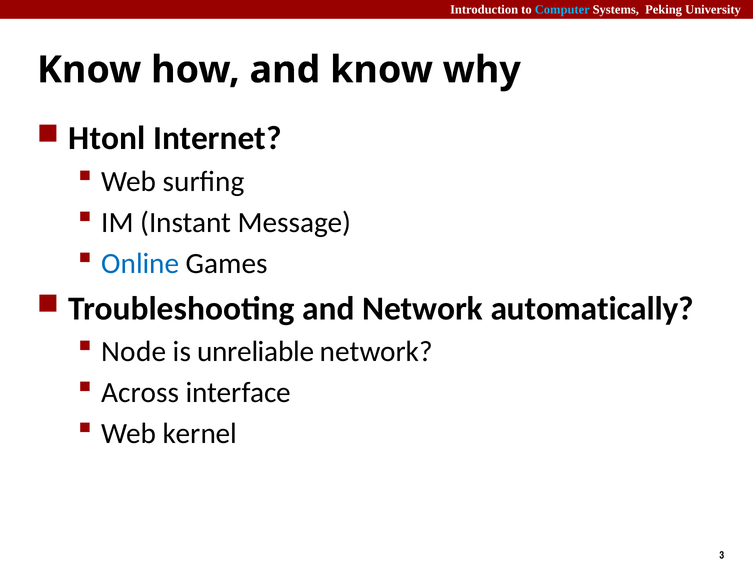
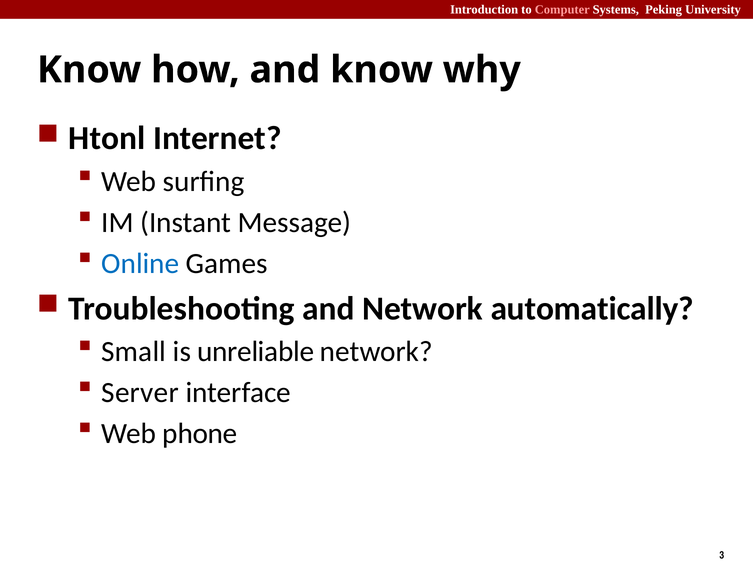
Computer colour: light blue -> pink (562, 10)
Node: Node -> Small (134, 352)
Across: Across -> Server (140, 393)
kernel: kernel -> phone (200, 434)
